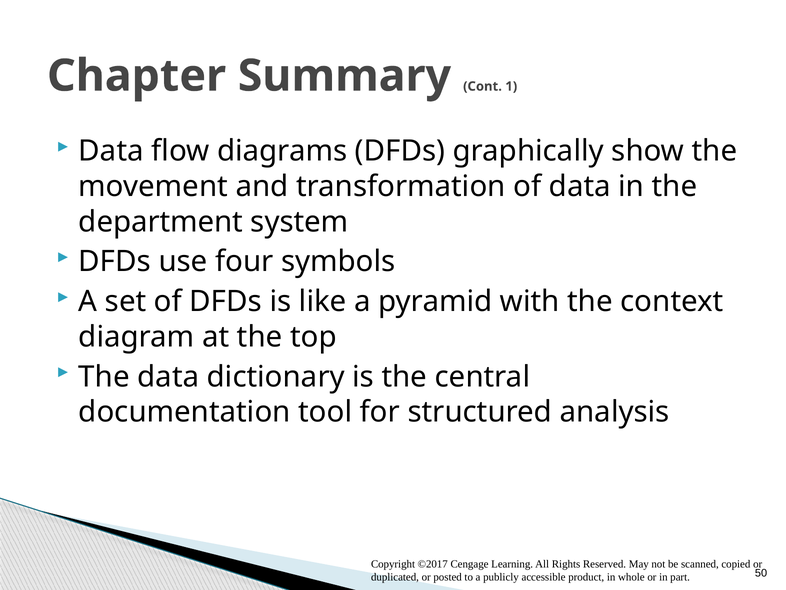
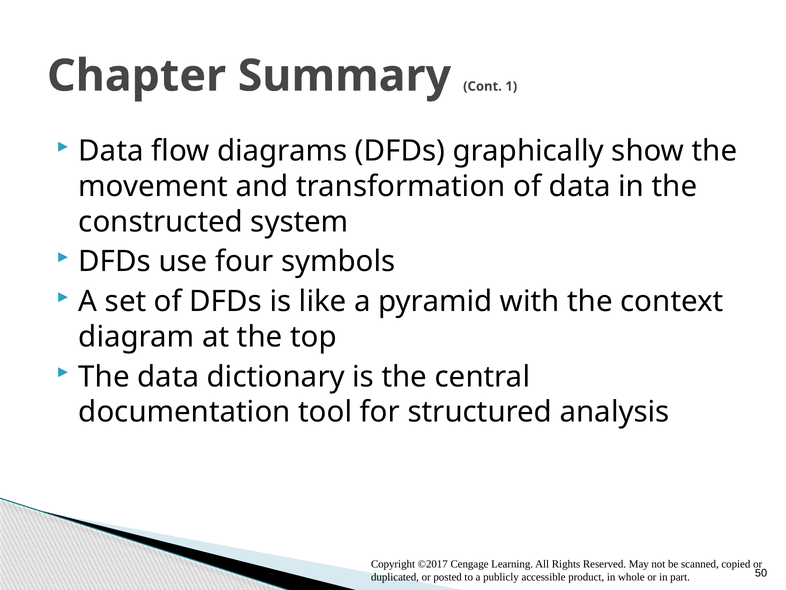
department: department -> constructed (161, 222)
